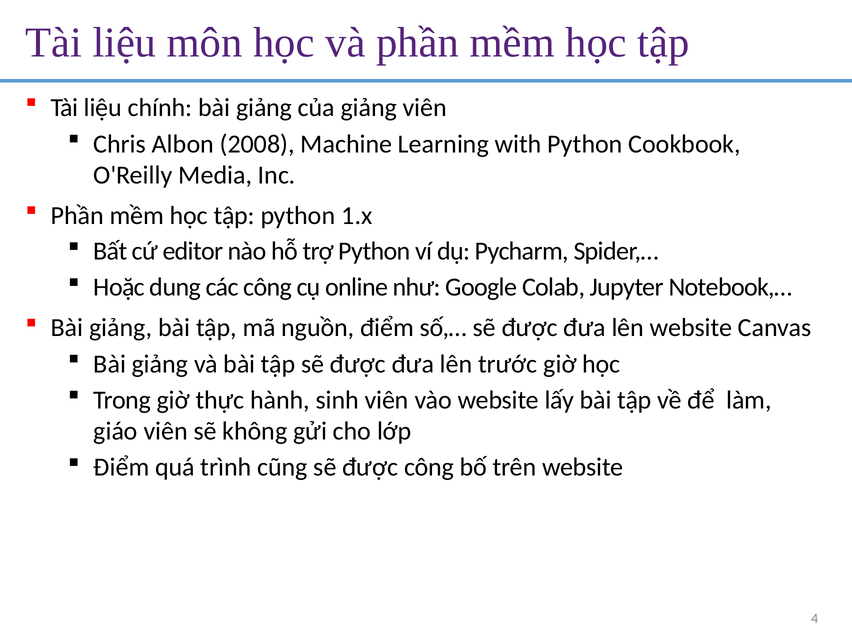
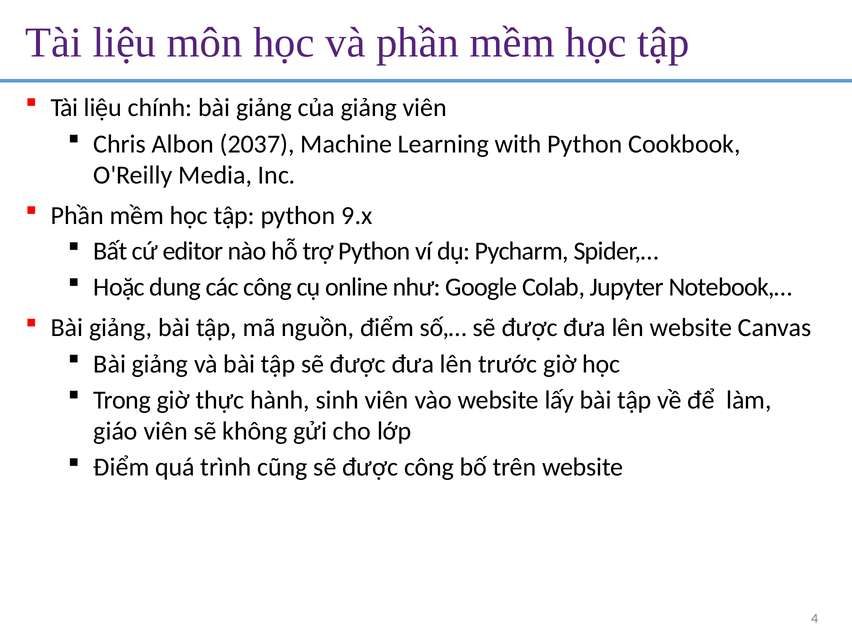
2008: 2008 -> 2037 (257, 144)
1.x: 1.x -> 9.x (357, 216)
